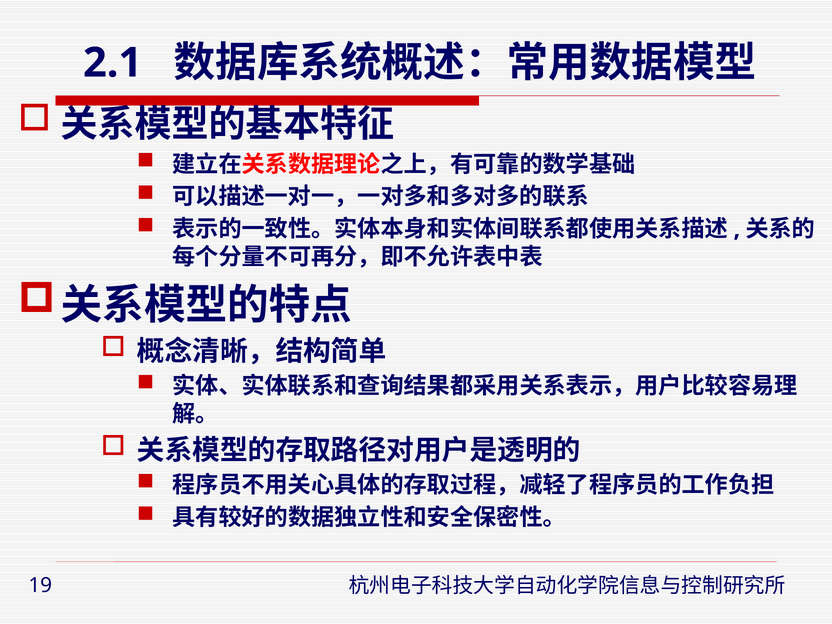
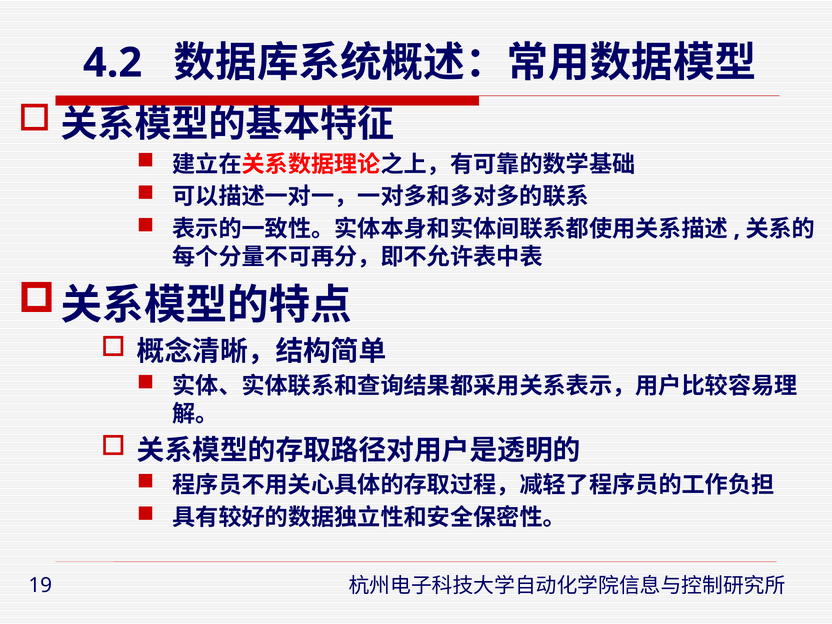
2.1: 2.1 -> 4.2 (113, 63)
